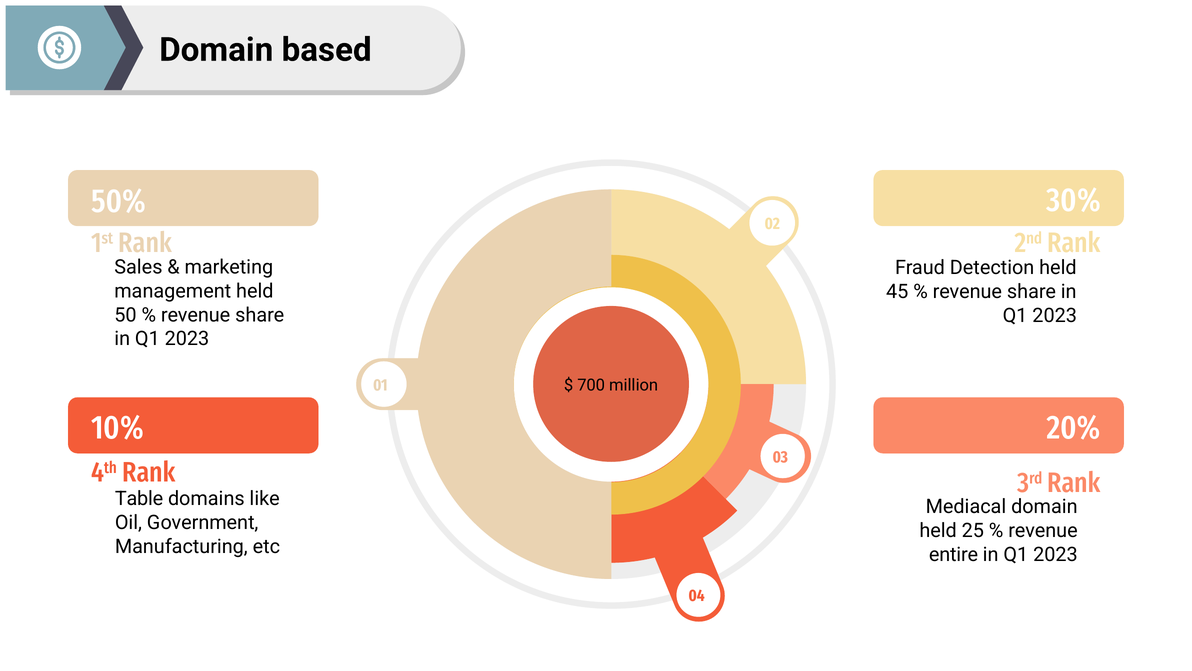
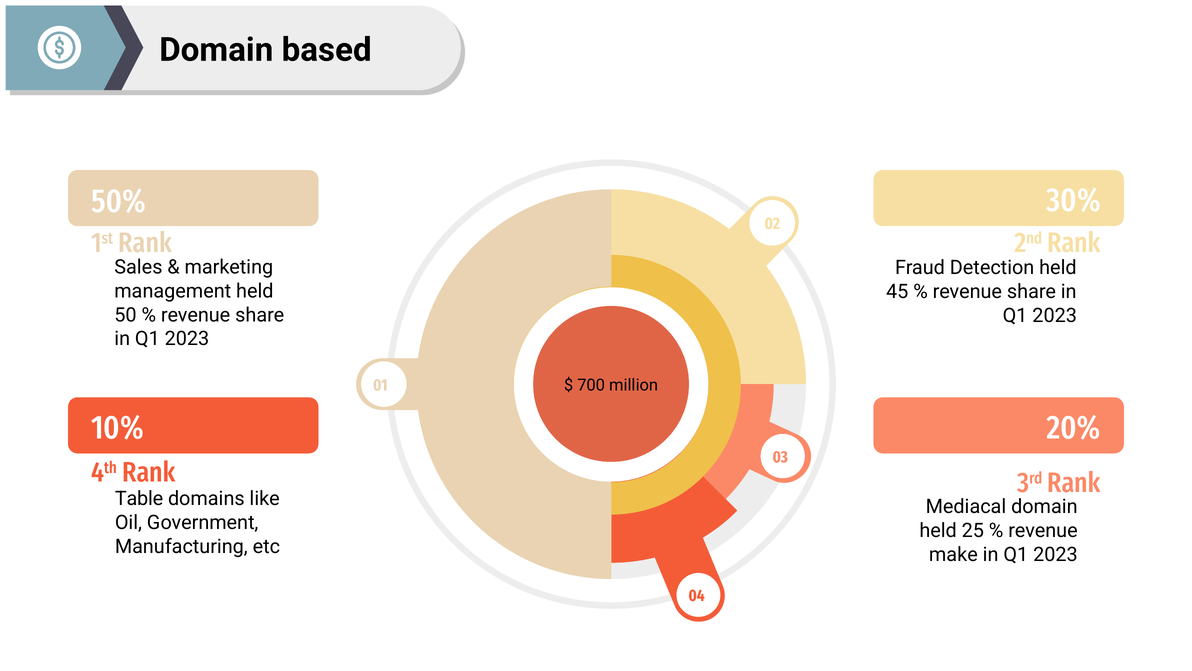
entire: entire -> make (953, 554)
